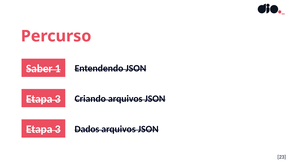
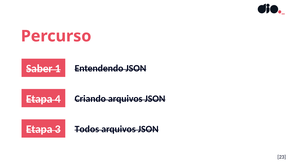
3: 3 -> 4 (58, 99)
Dados: Dados -> Todos (87, 129)
